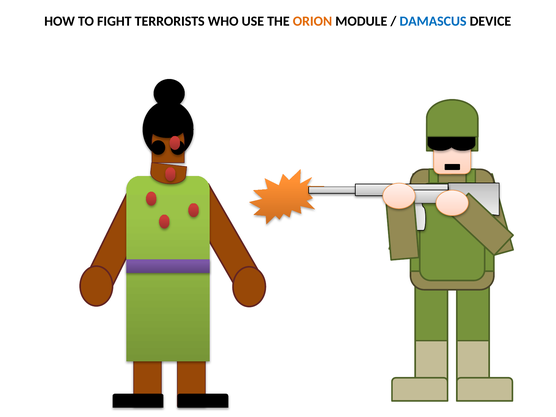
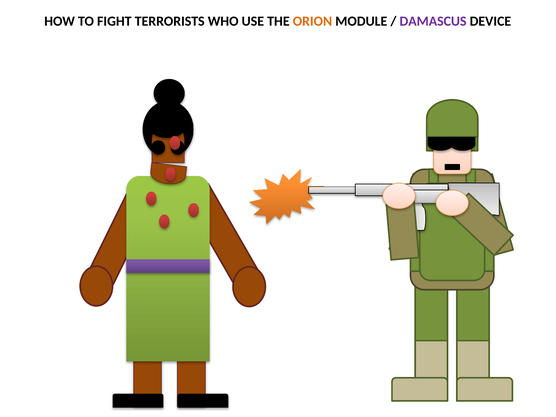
DAMASCUS colour: blue -> purple (433, 21)
